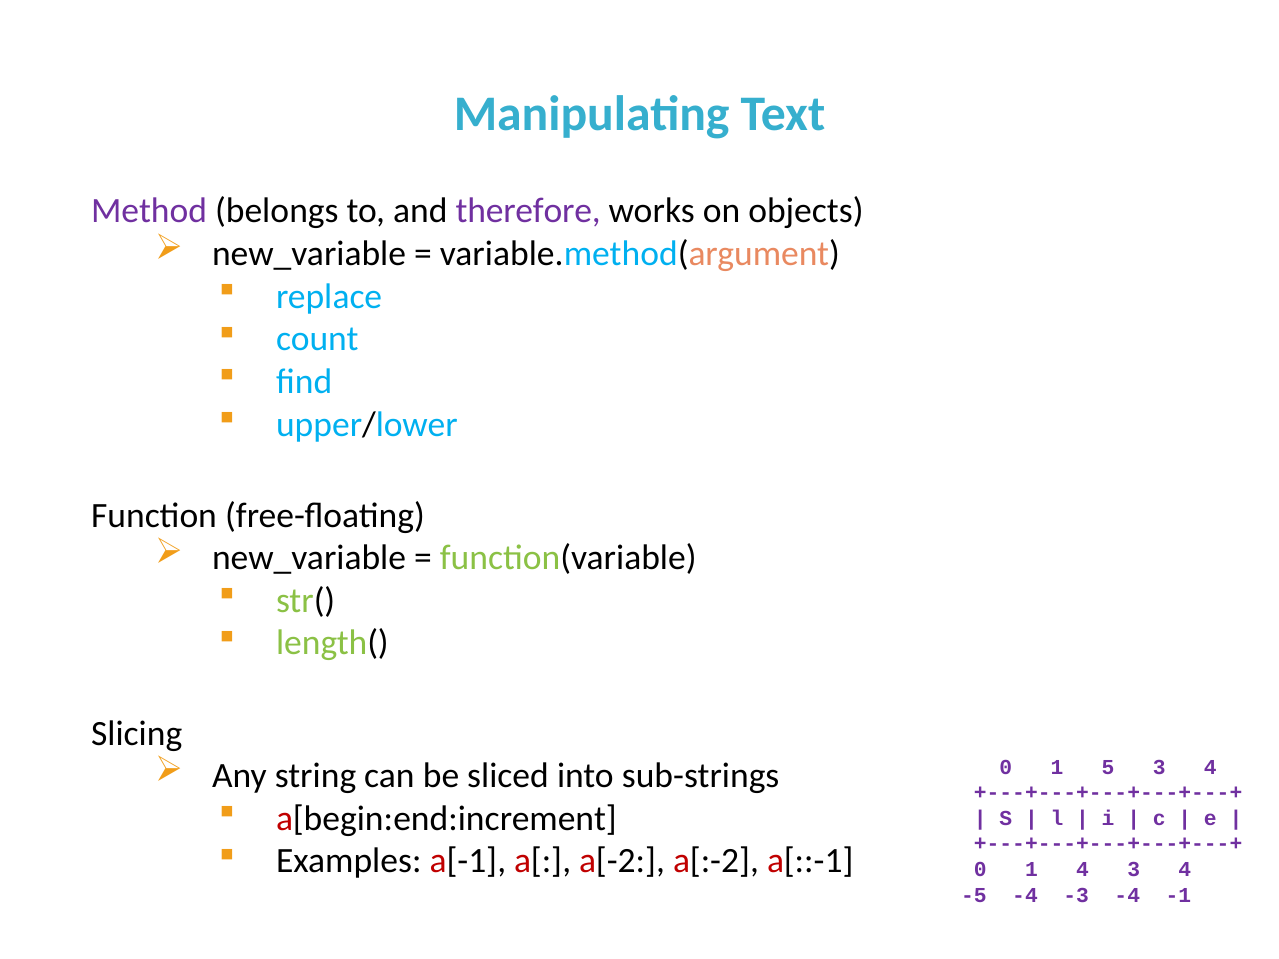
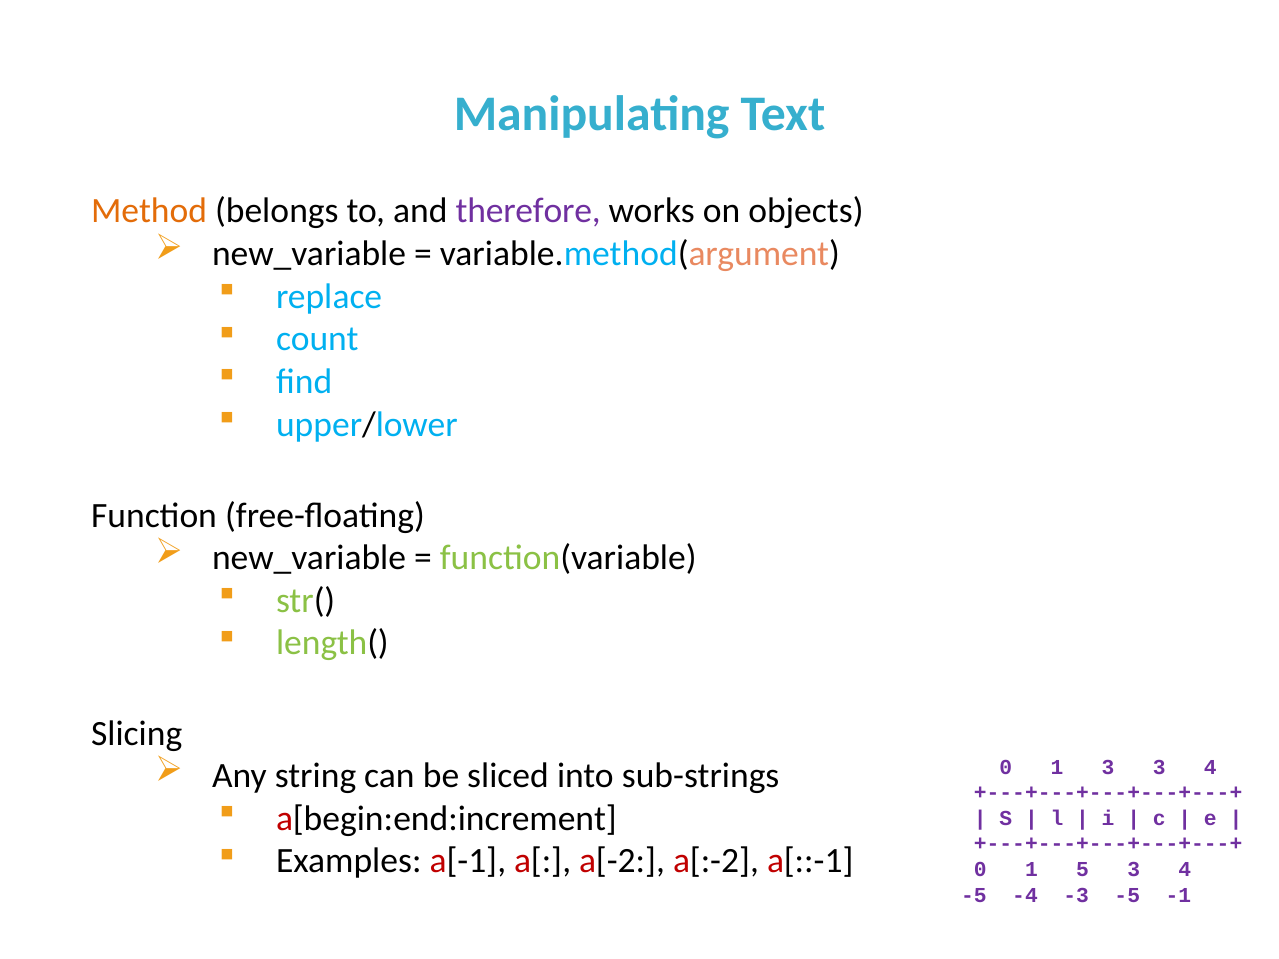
Method colour: purple -> orange (149, 211)
1 5: 5 -> 3 (1108, 767)
1 4: 4 -> 5 (1083, 870)
-3 -4: -4 -> -5 (1127, 895)
